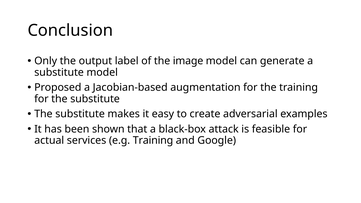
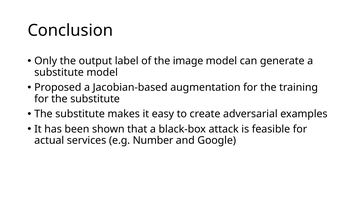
e.g Training: Training -> Number (153, 141)
